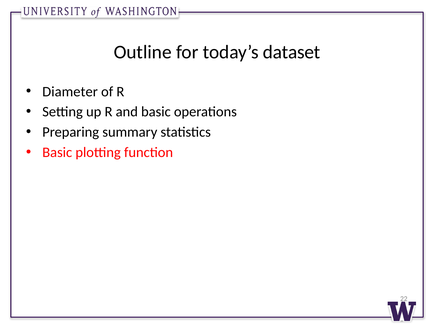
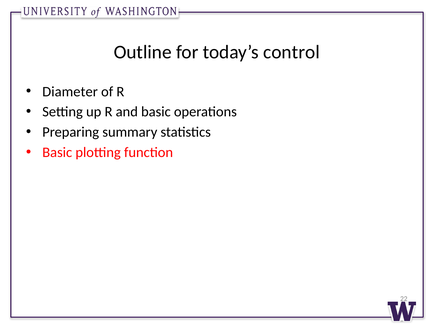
dataset: dataset -> control (292, 52)
